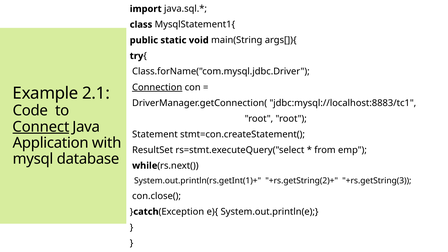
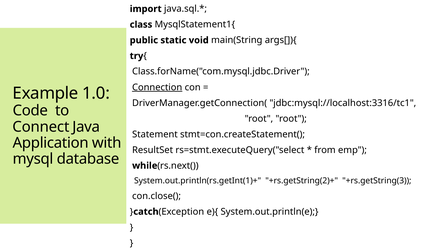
2.1: 2.1 -> 1.0 (96, 93)
jdbc:mysql://localhost:8883/tc1: jdbc:mysql://localhost:8883/tc1 -> jdbc:mysql://localhost:3316/tc1 (343, 103)
Connect underline: present -> none (41, 127)
